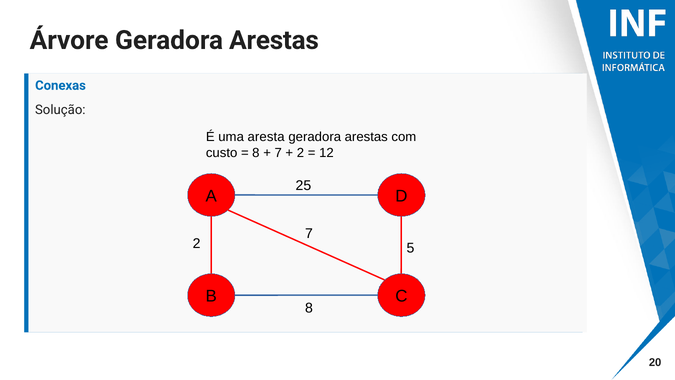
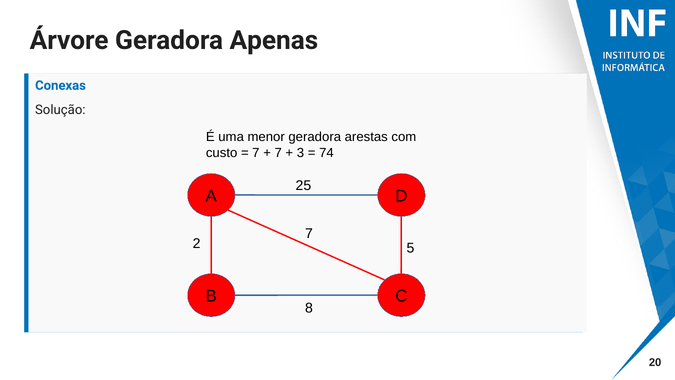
Árvore Geradora Arestas: Arestas -> Apenas (274, 40)
aresta: aresta -> menor (266, 137)
8: 8 -> 7 (256, 153)
2: 2 -> 3 (301, 153)
12: 12 -> 74 (326, 153)
